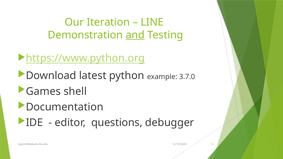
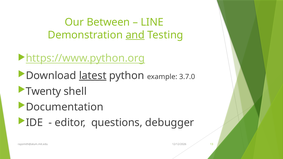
Iteration: Iteration -> Between (108, 22)
latest underline: none -> present (93, 76)
Games: Games -> Twenty (43, 91)
